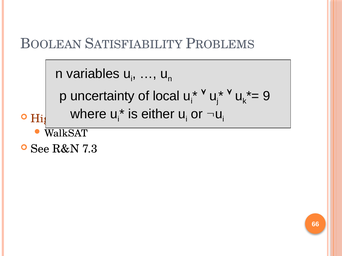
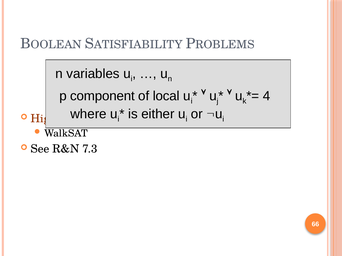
uncertainty: uncertainty -> component (103, 96)
9: 9 -> 4 (267, 96)
